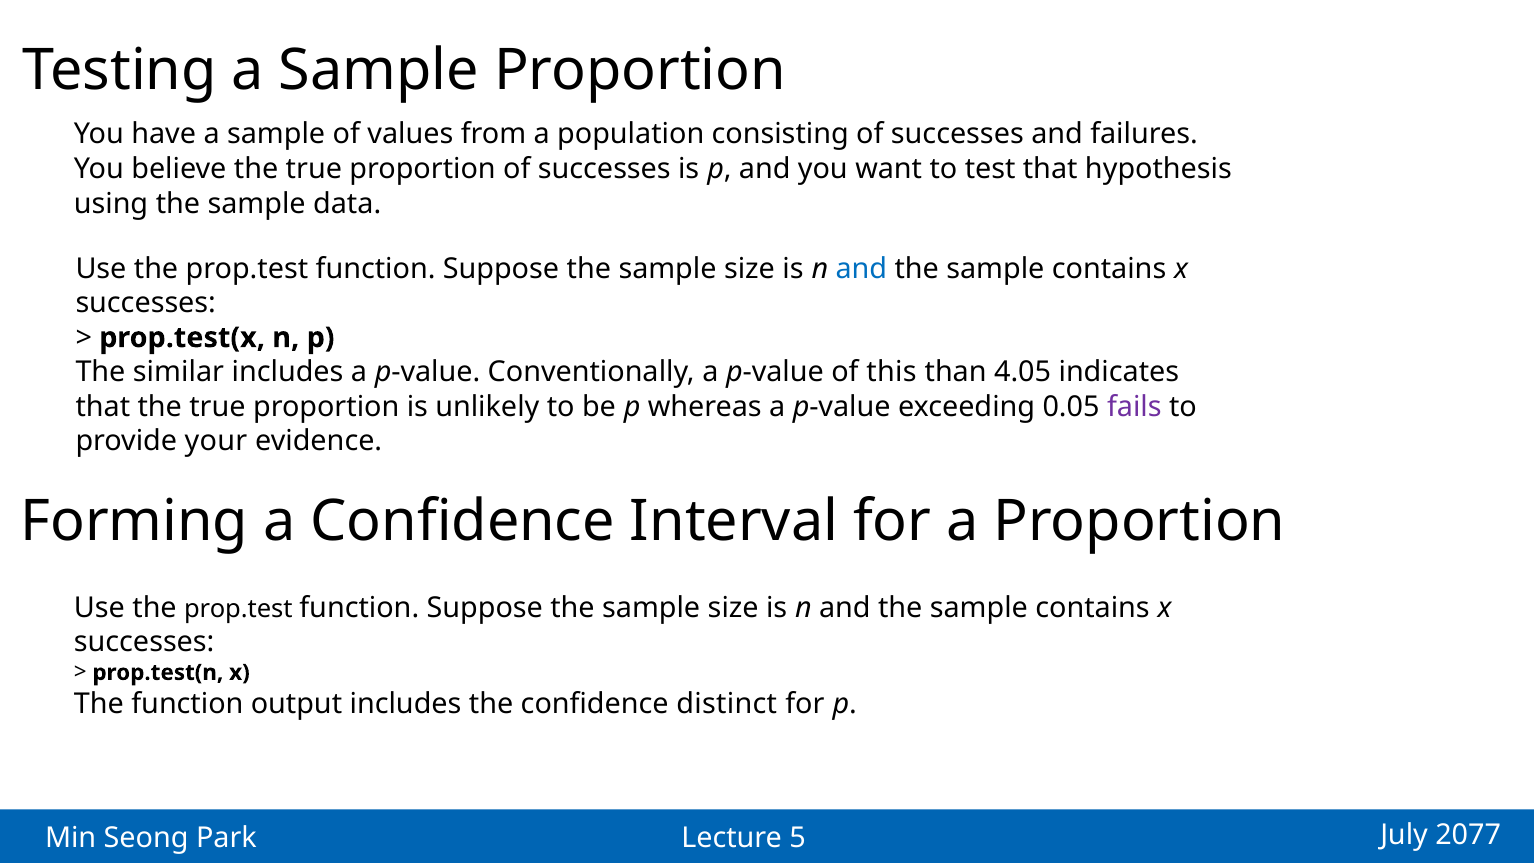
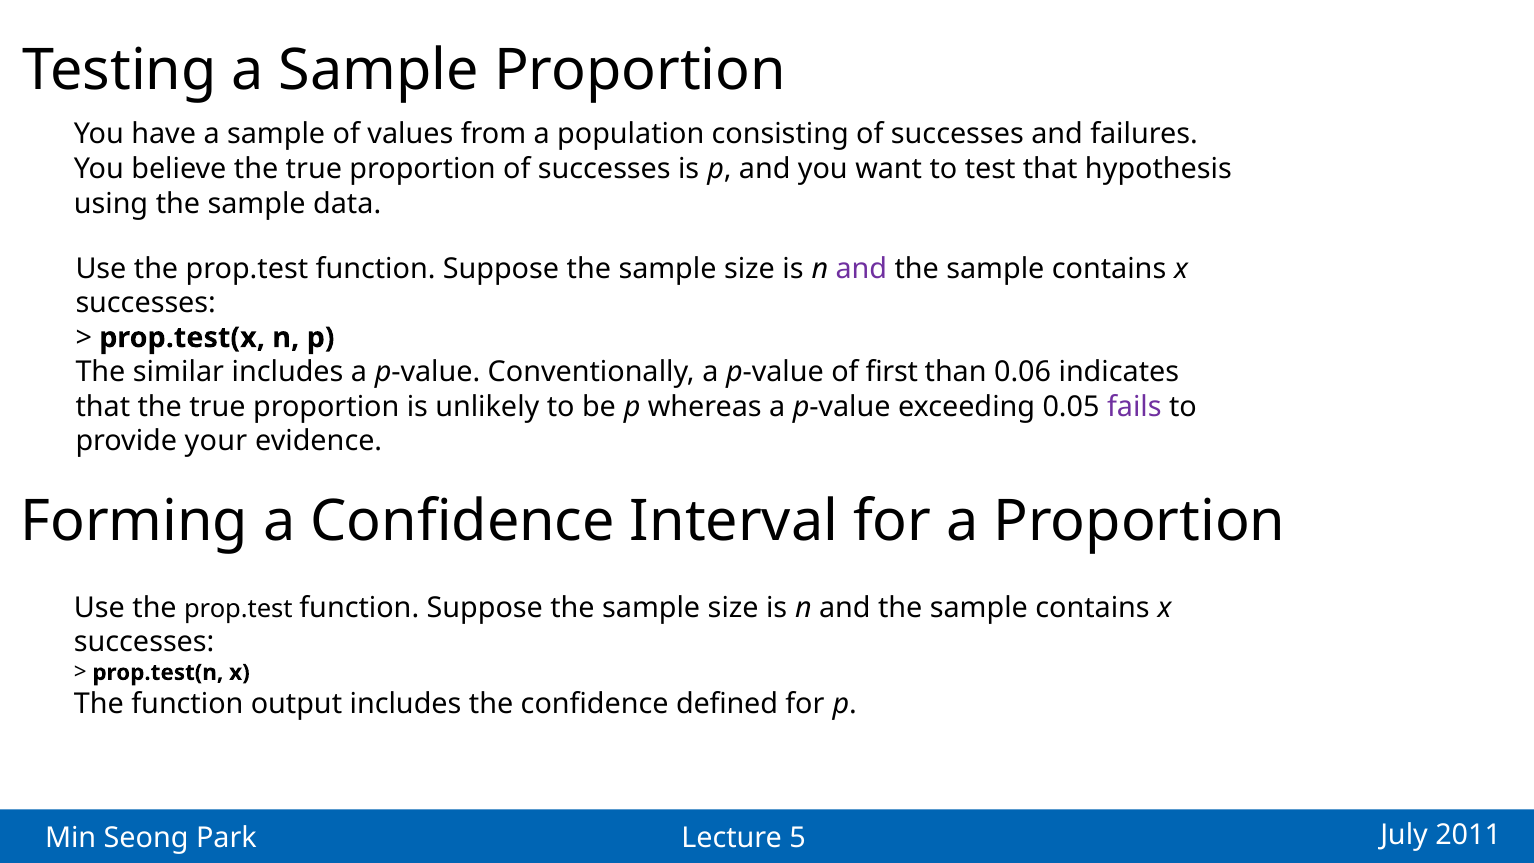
and colour: blue -> purple (861, 269)
this: this -> first (892, 372)
4.05: 4.05 -> 0.06 (1023, 372)
distinct: distinct -> defined (727, 704)
2077: 2077 -> 2011 (1468, 835)
